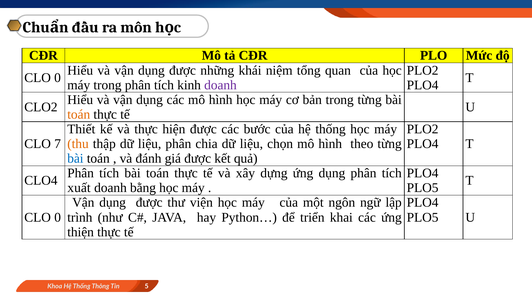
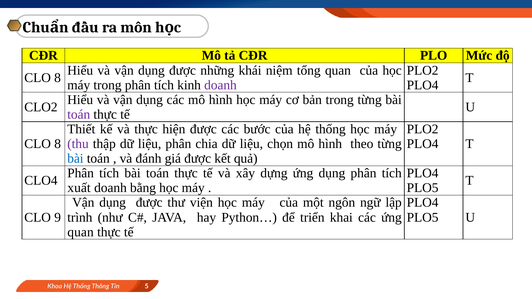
0: 0 -> 8 (58, 78)
toán colour: orange -> purple (79, 114)
7: 7 -> 8 (58, 144)
thu colour: orange -> purple (78, 144)
0: 0 -> 9 (58, 217)
thiện: thiện -> quan (81, 232)
